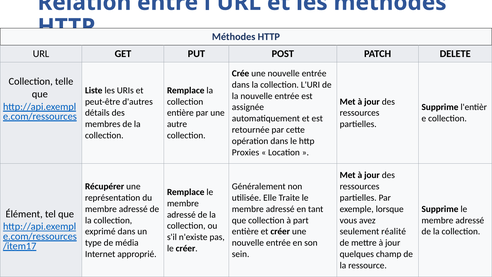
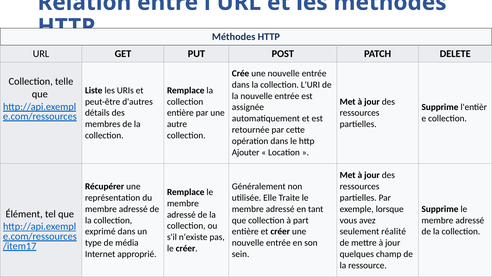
Proxies: Proxies -> Ajouter (246, 152)
